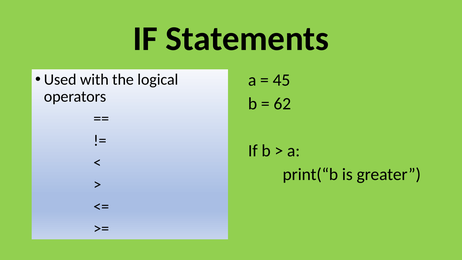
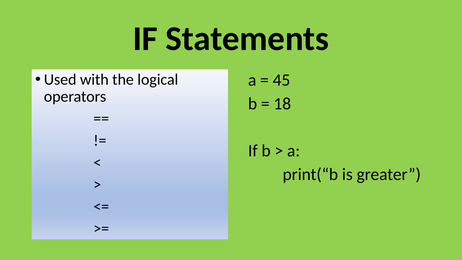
62: 62 -> 18 (282, 104)
